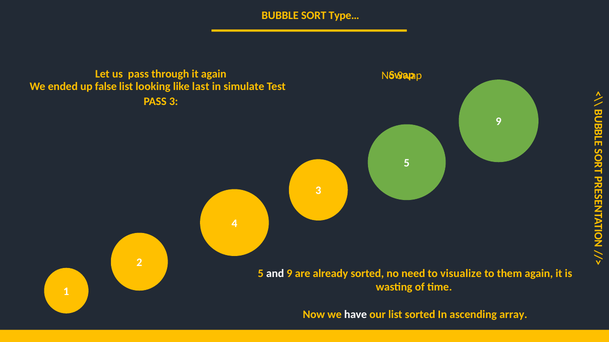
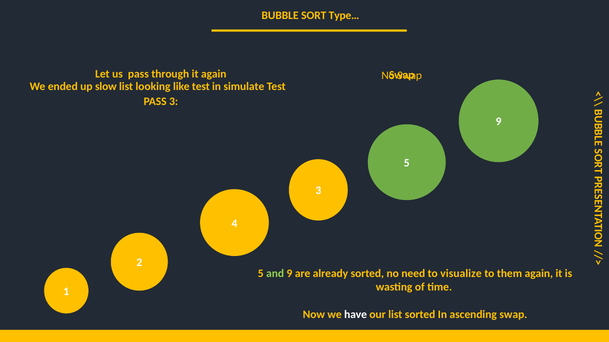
false: false -> slow (106, 87)
like last: last -> test (201, 87)
and colour: white -> light green (275, 274)
ascending array: array -> swap (513, 315)
